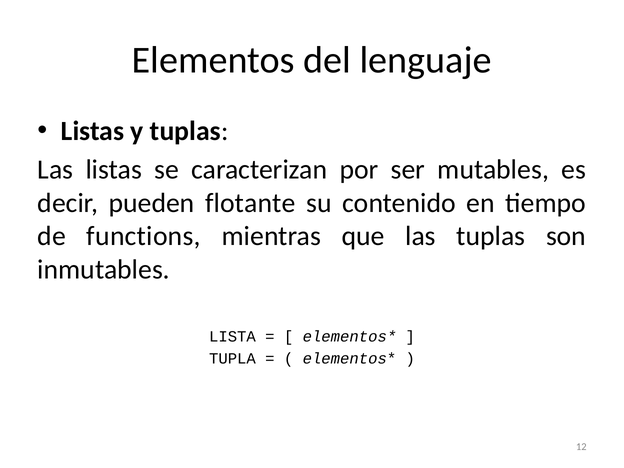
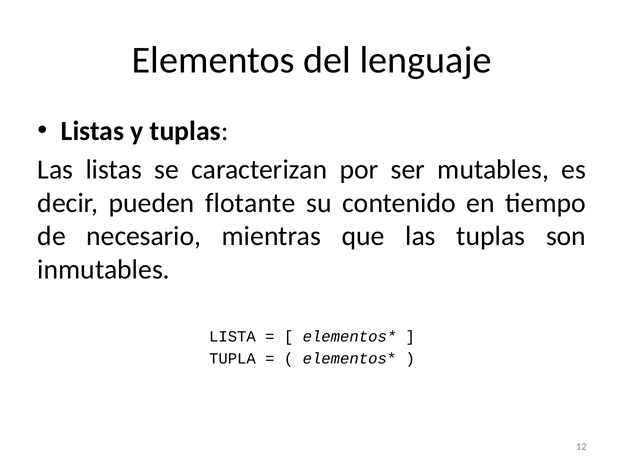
functions: functions -> necesario (144, 236)
